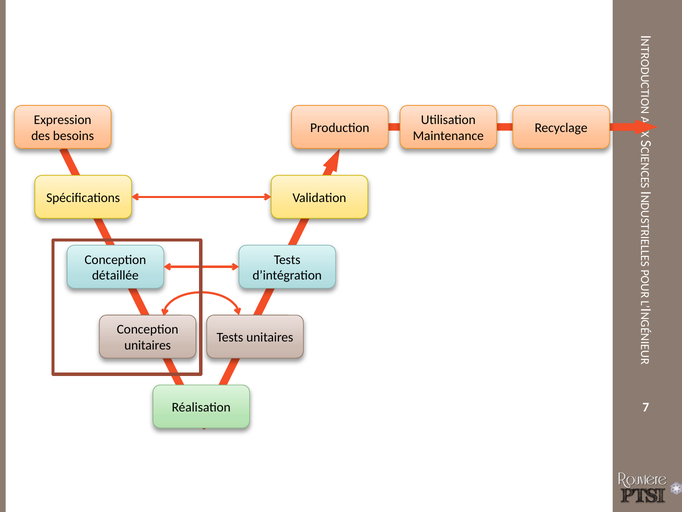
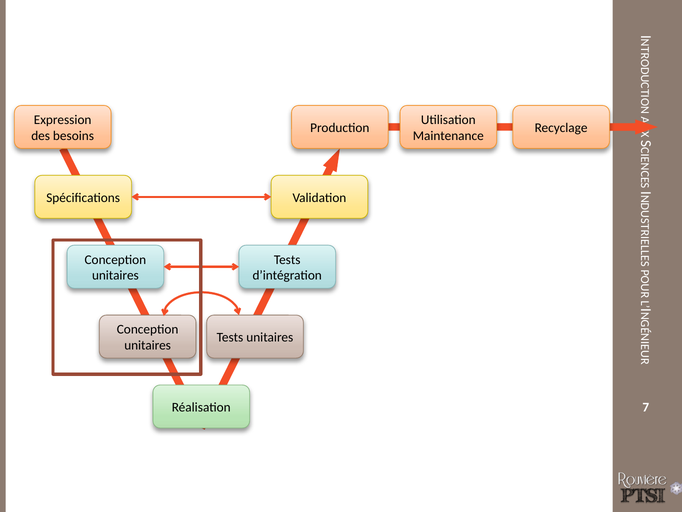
détaillée: détaillée -> unitaires (115, 275)
